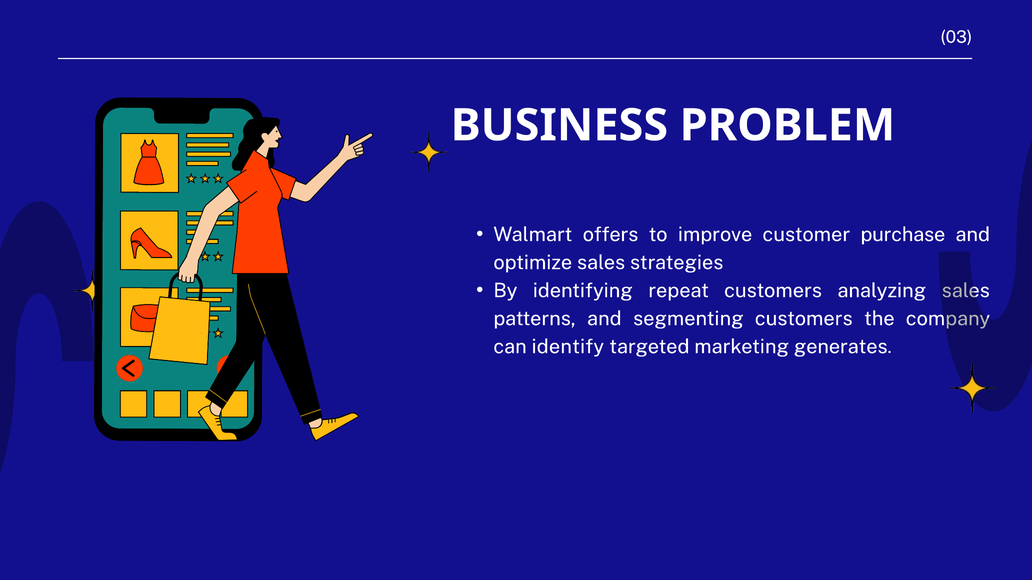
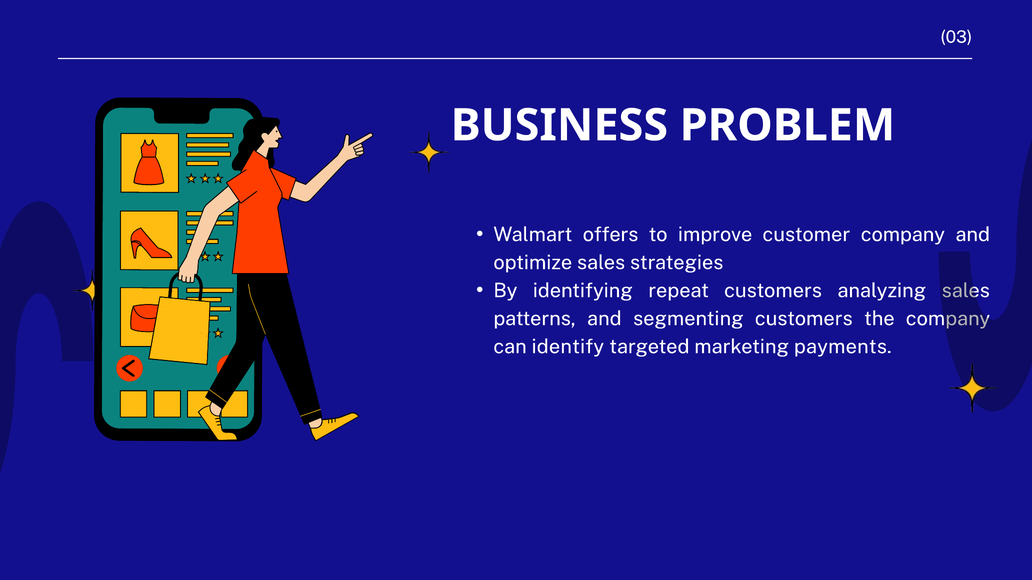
customer purchase: purchase -> company (903, 235)
generates: generates -> payments (843, 347)
